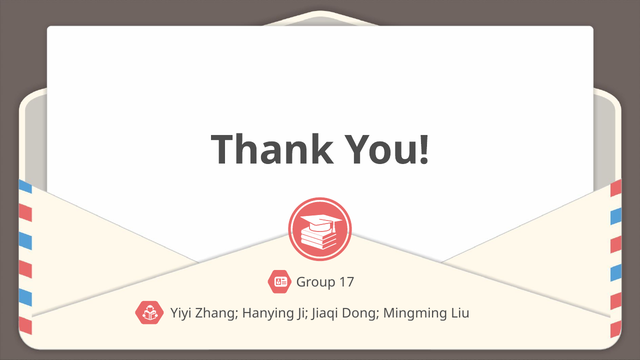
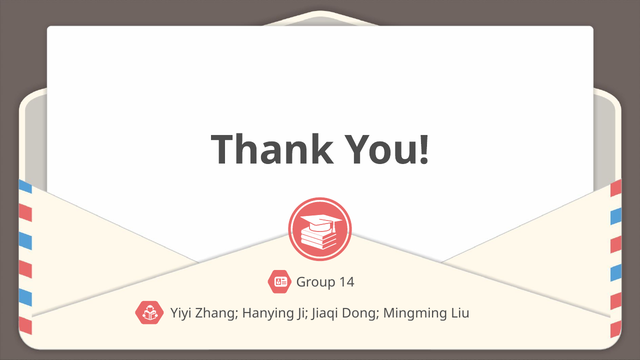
17: 17 -> 14 (347, 282)
